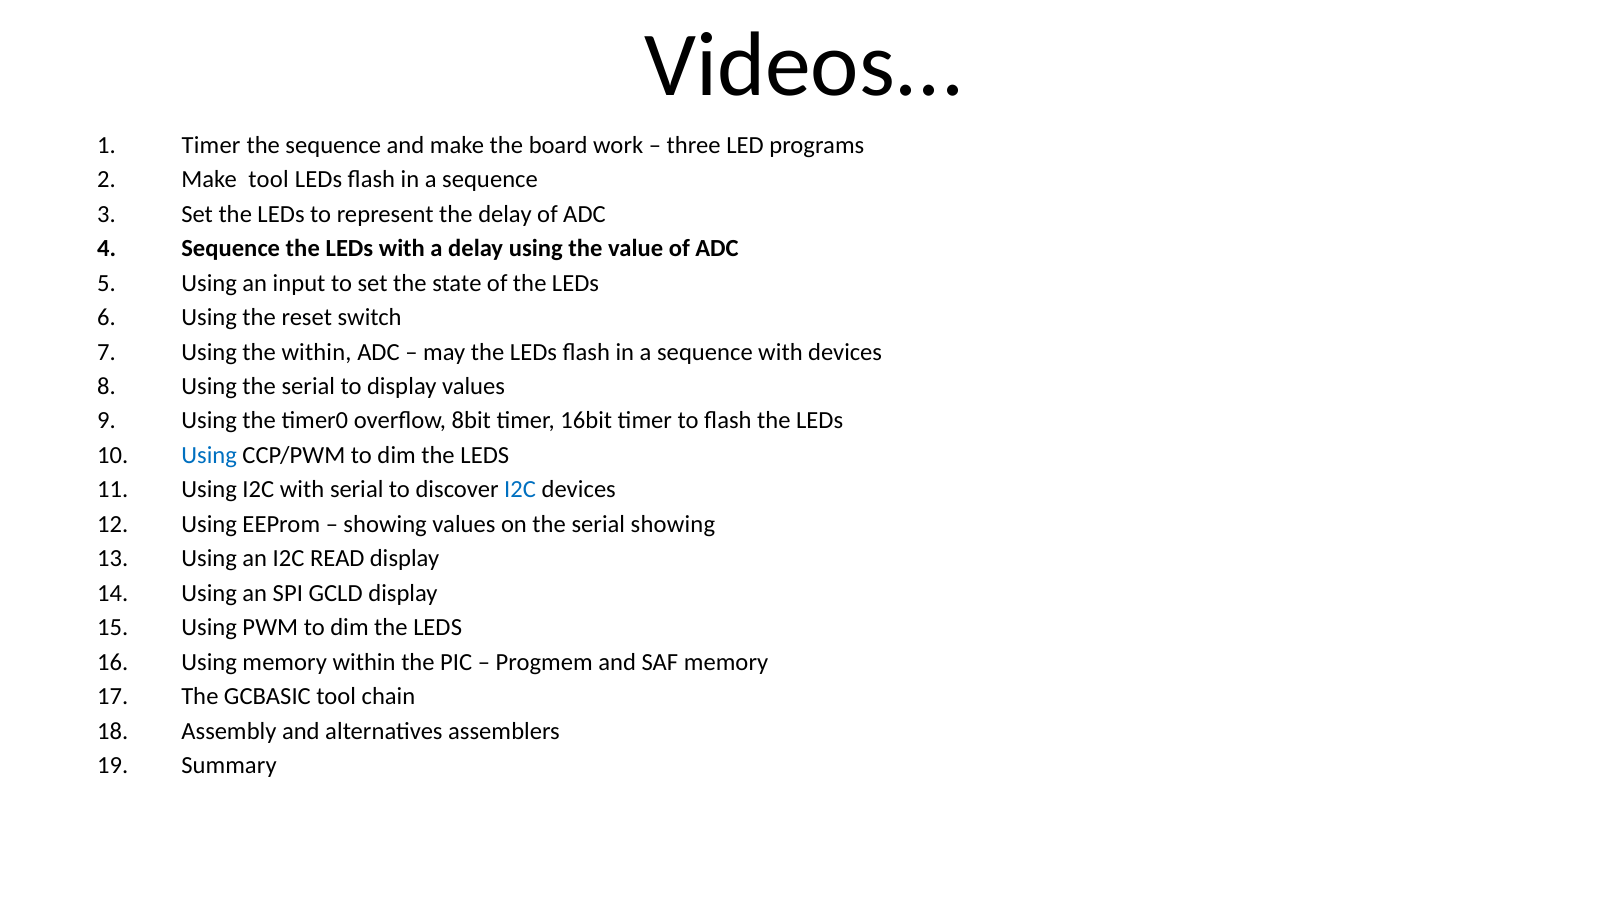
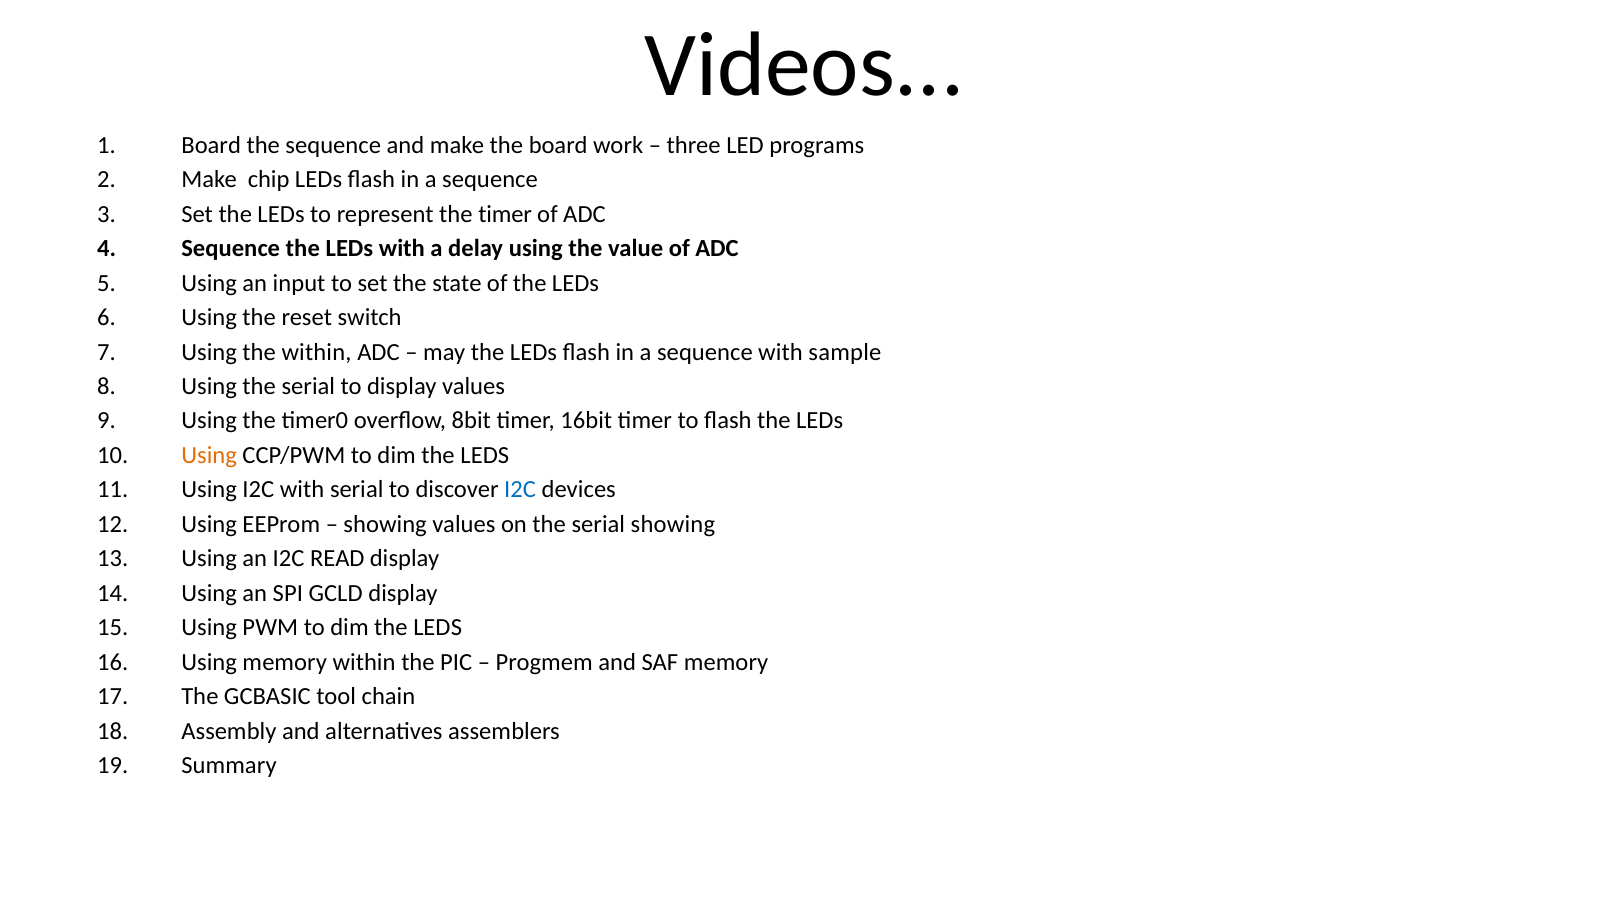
Timer: Timer -> Board (211, 145)
Make tool: tool -> chip (269, 180)
the delay: delay -> timer (505, 214)
with devices: devices -> sample (845, 352)
Using colour: blue -> orange (209, 455)
